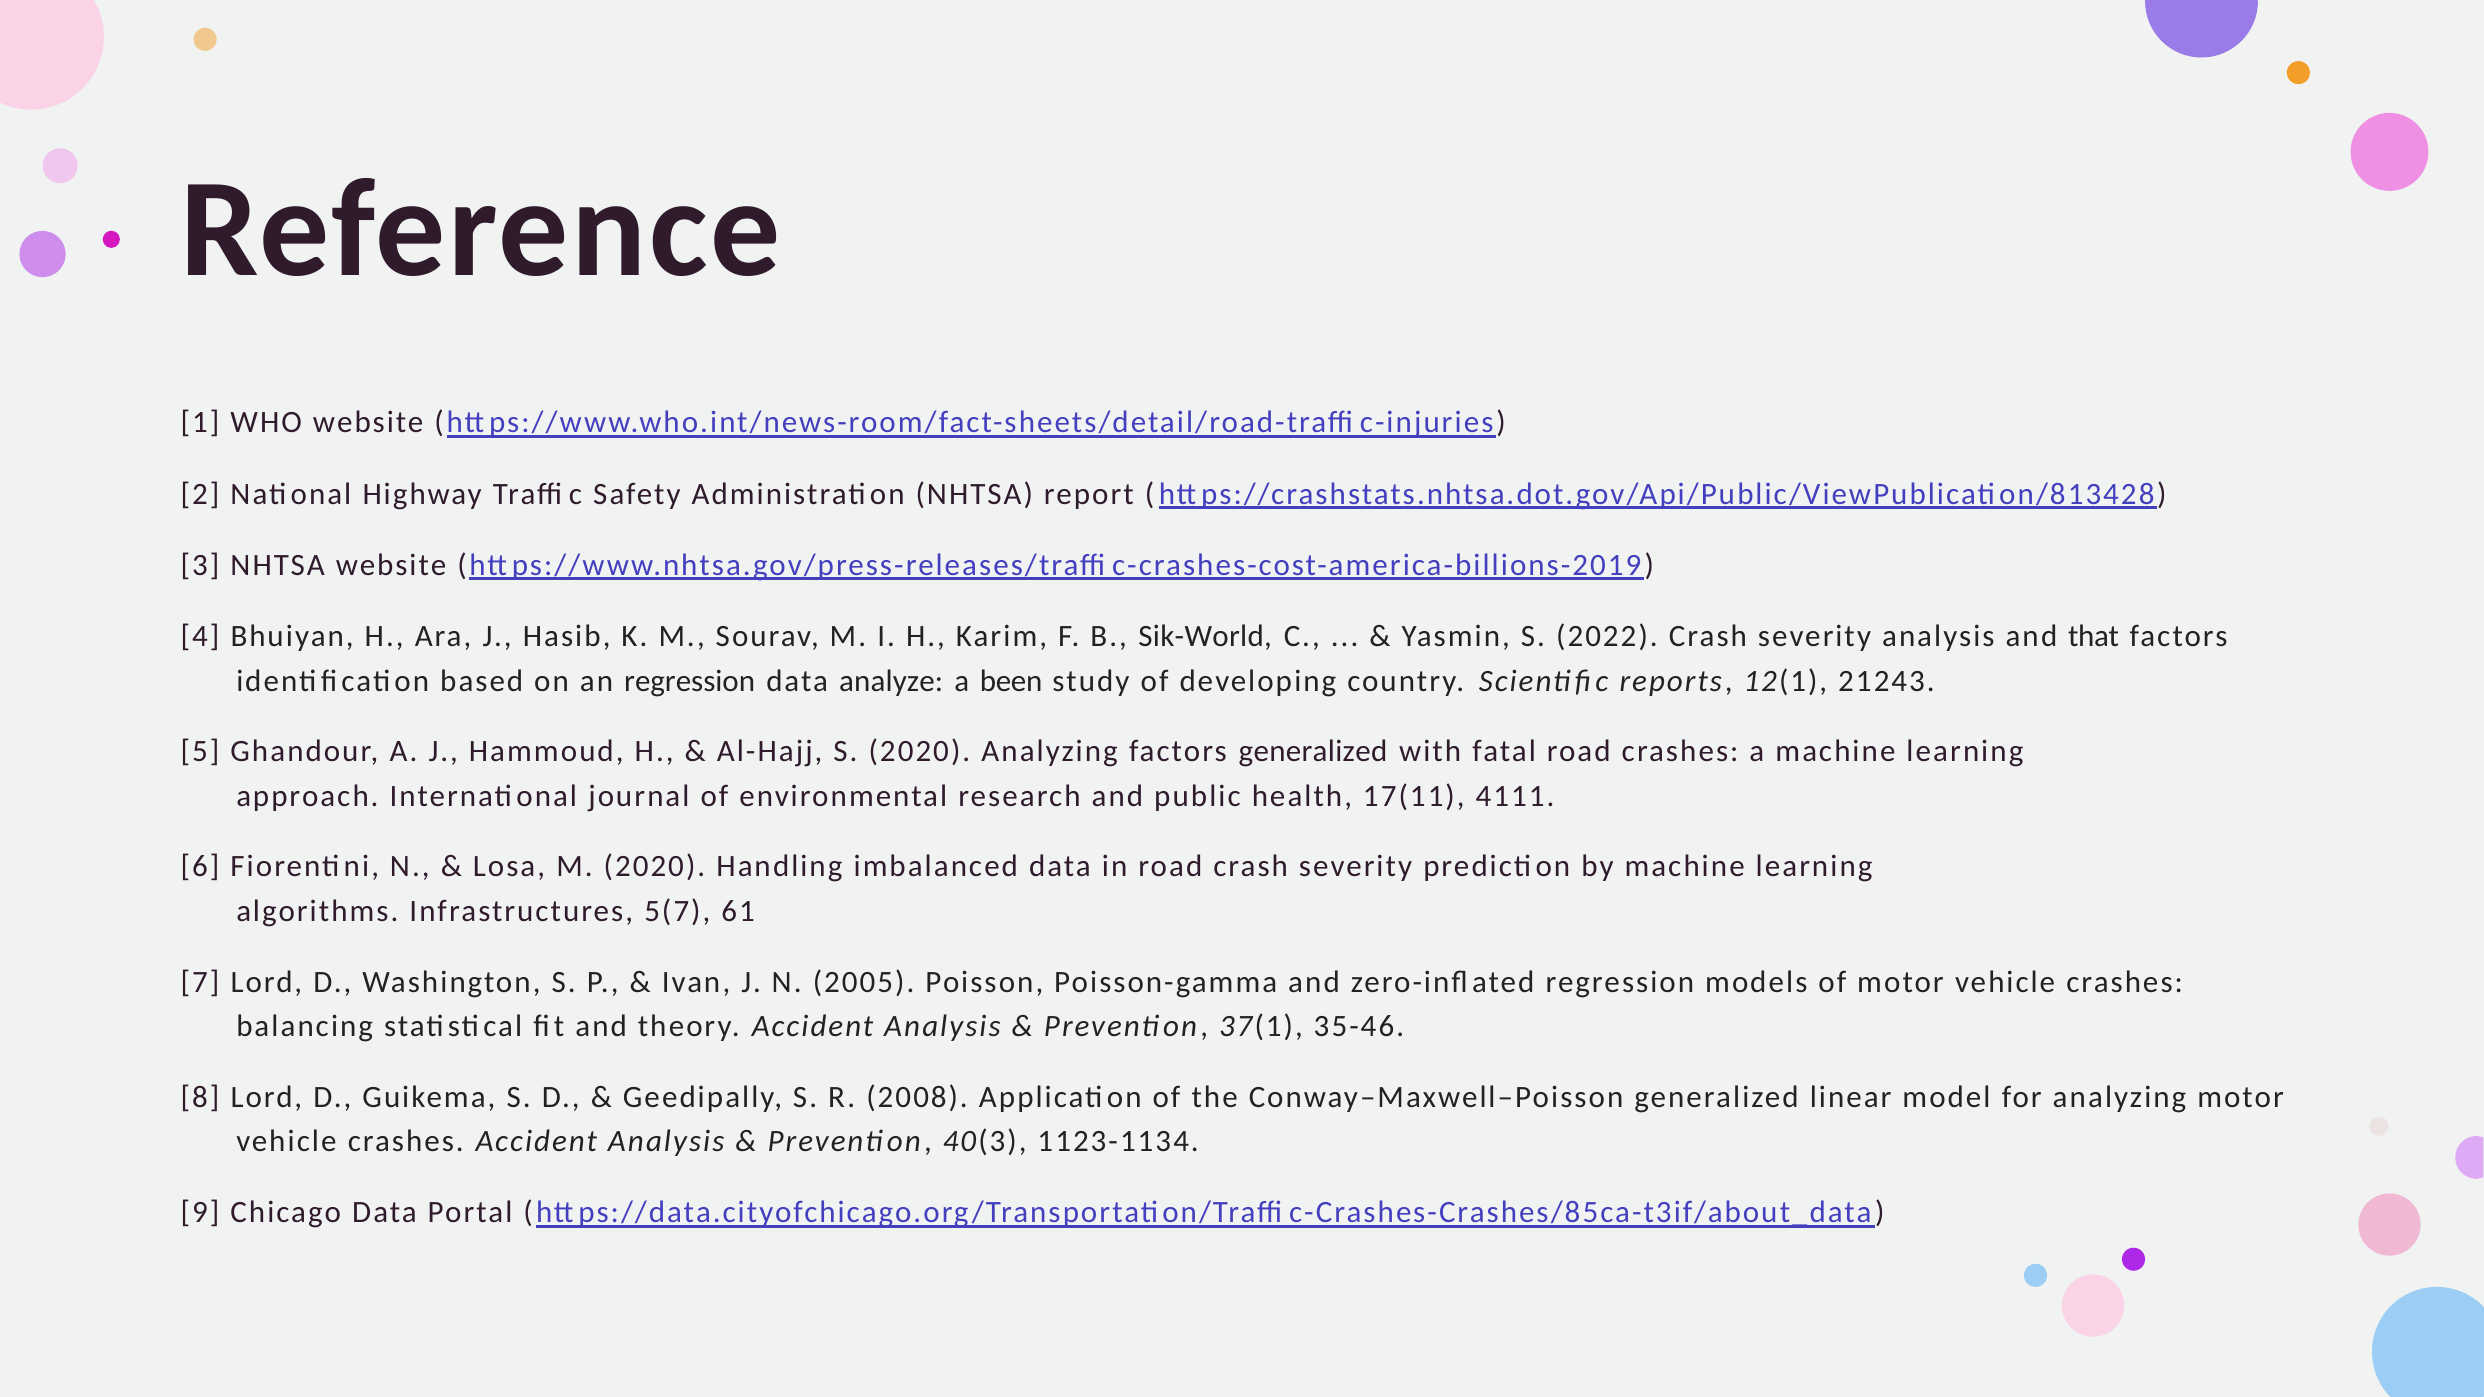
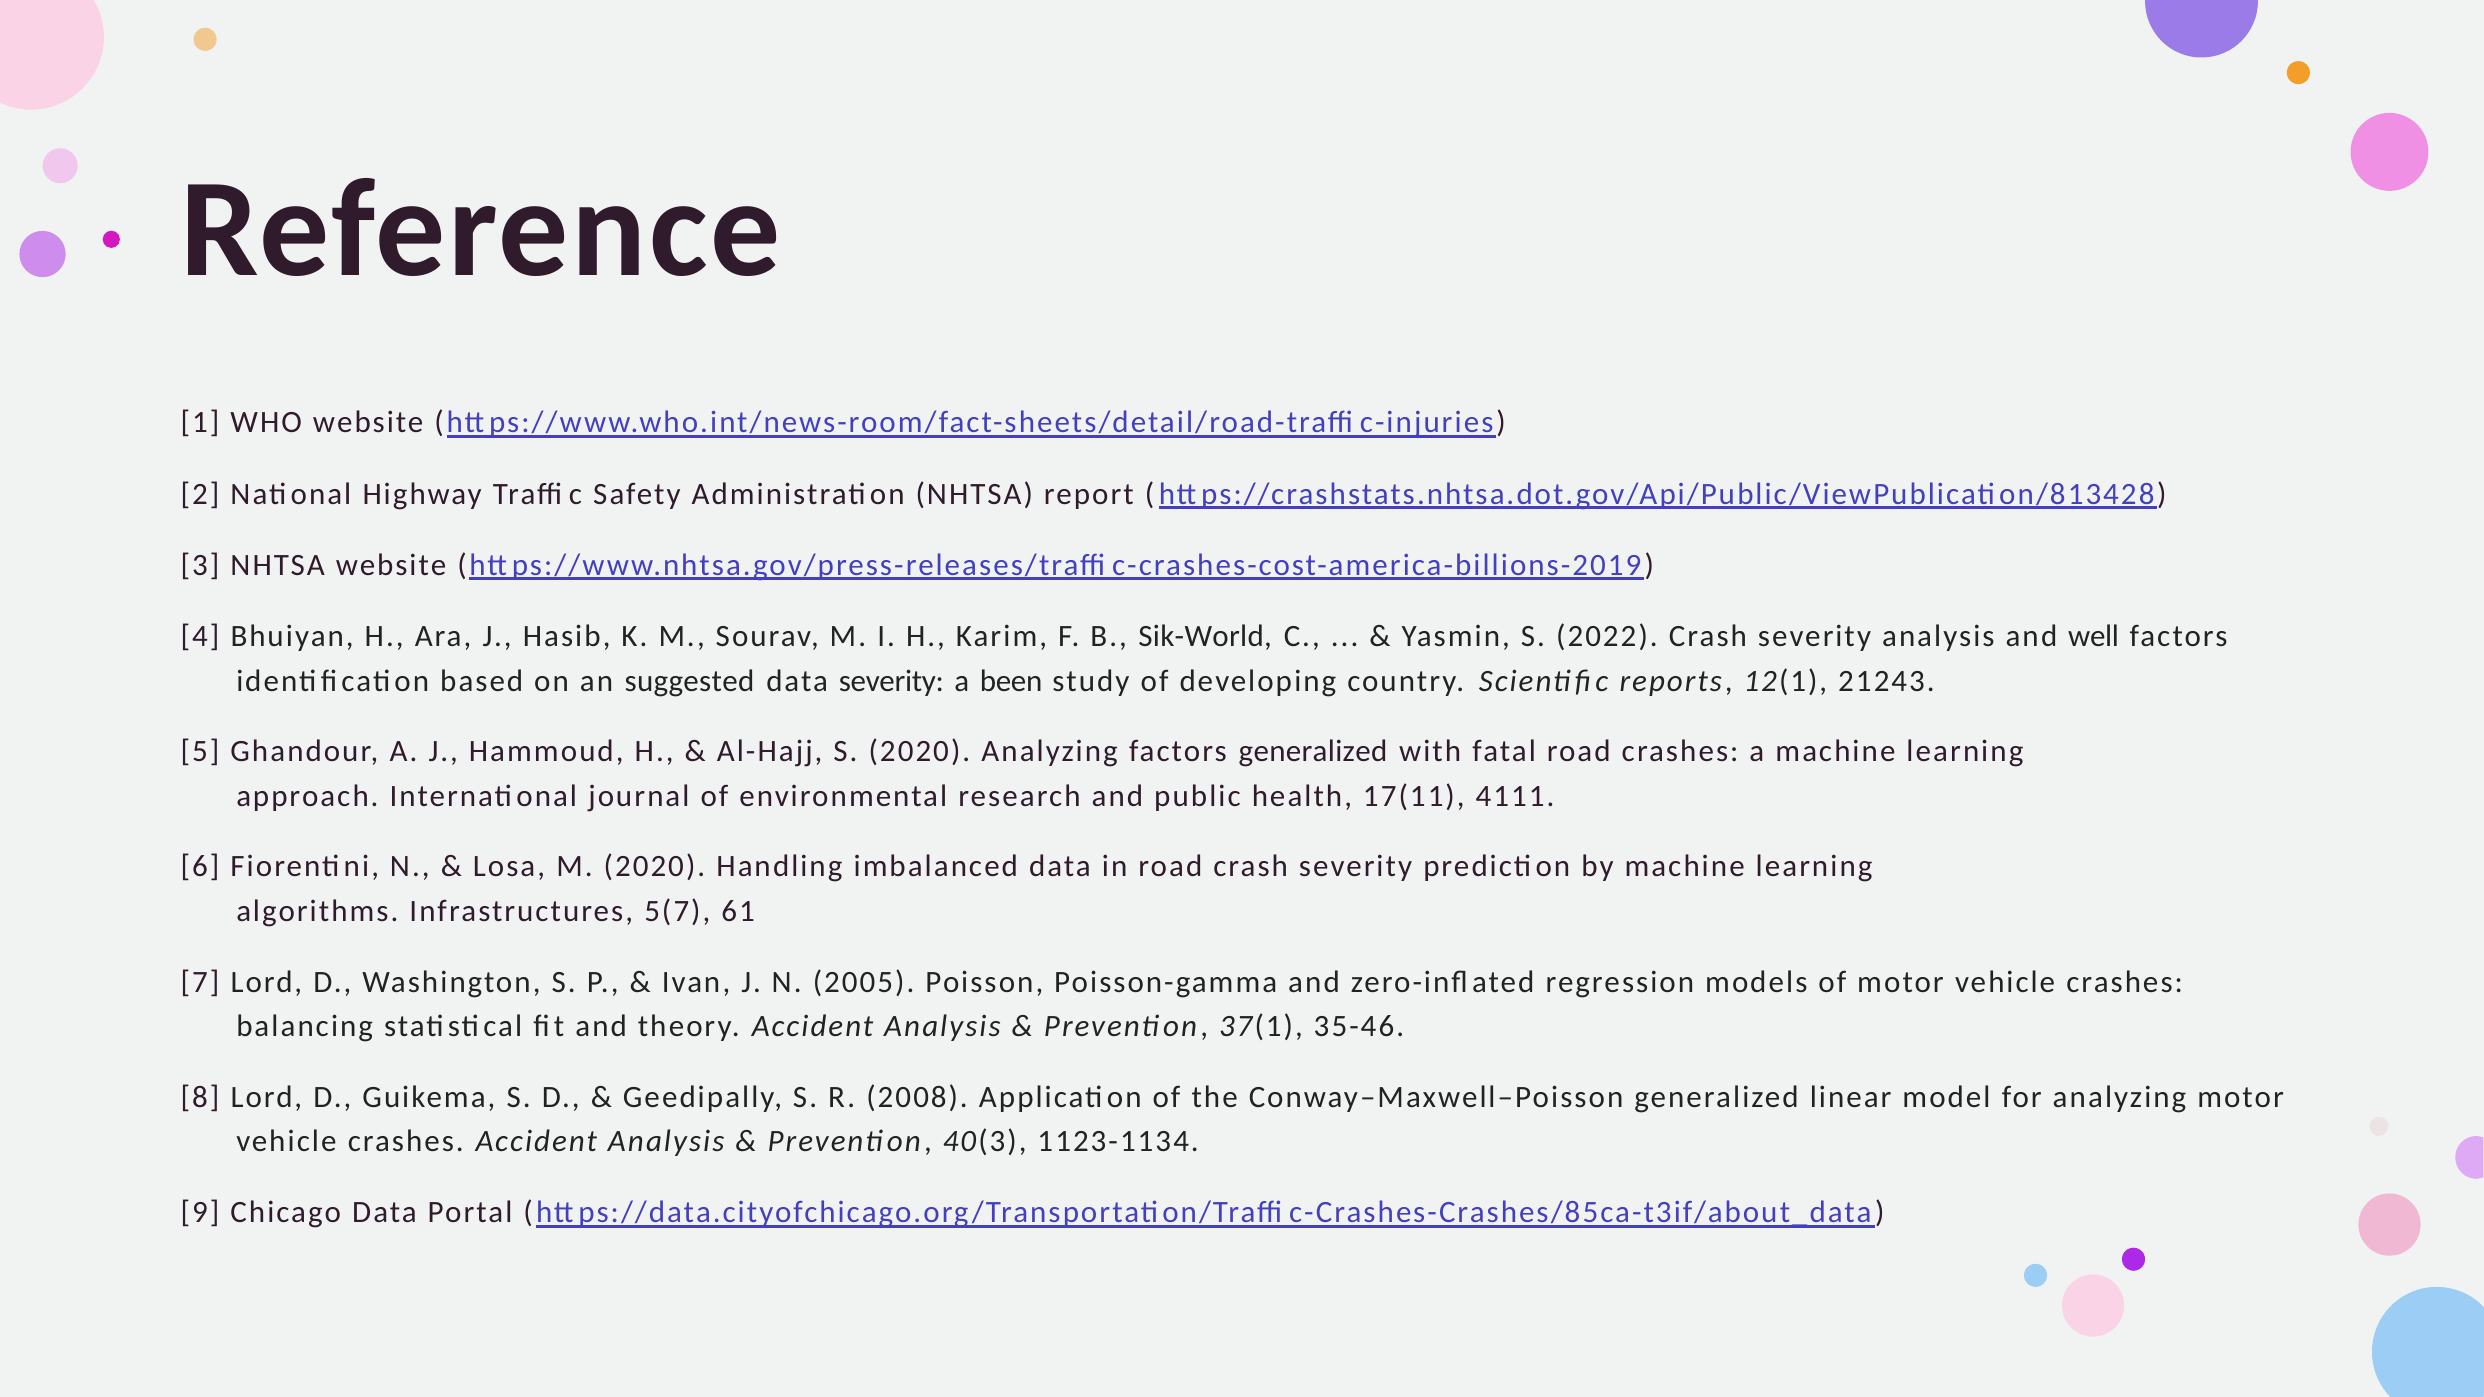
that: that -> well (2094, 636)
an regression: regression -> suggested (690, 681)
data analyze: analyze -> severity (891, 681)
